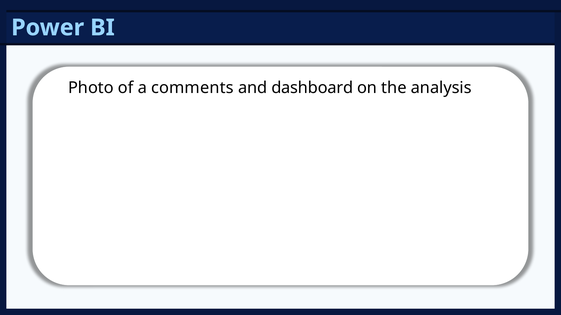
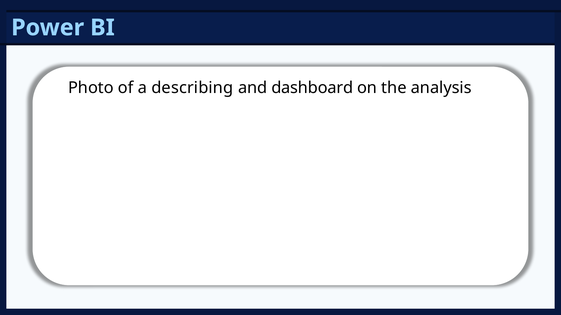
comments: comments -> describing (192, 88)
